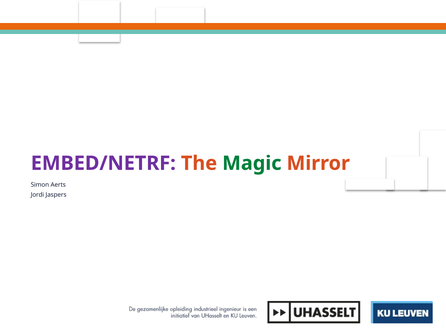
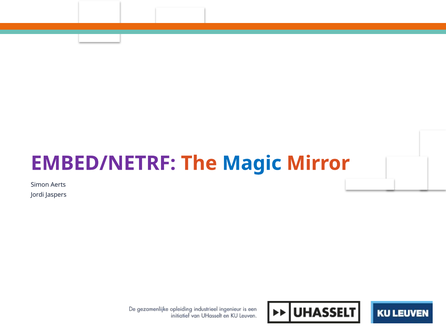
Magic colour: green -> blue (252, 163)
